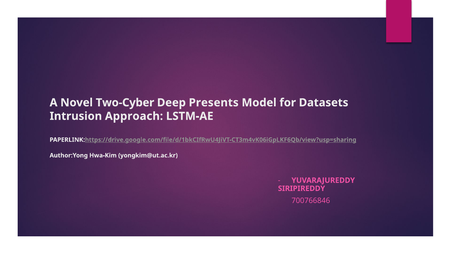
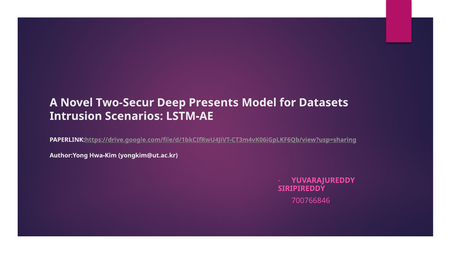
Two-Cyber: Two-Cyber -> Two-Secur (125, 102)
Approach: Approach -> Scenarios (134, 116)
